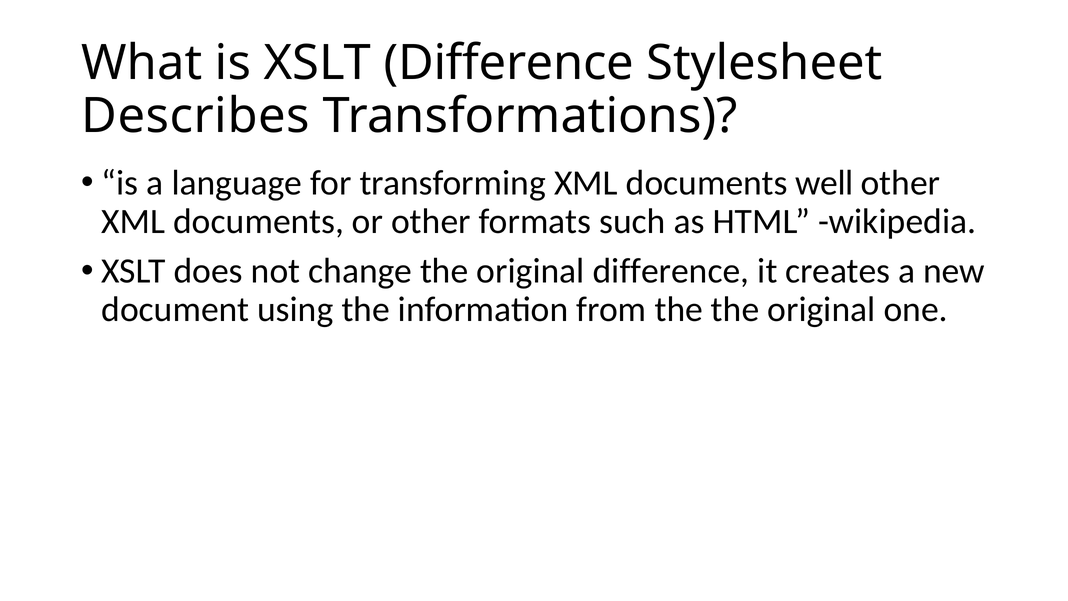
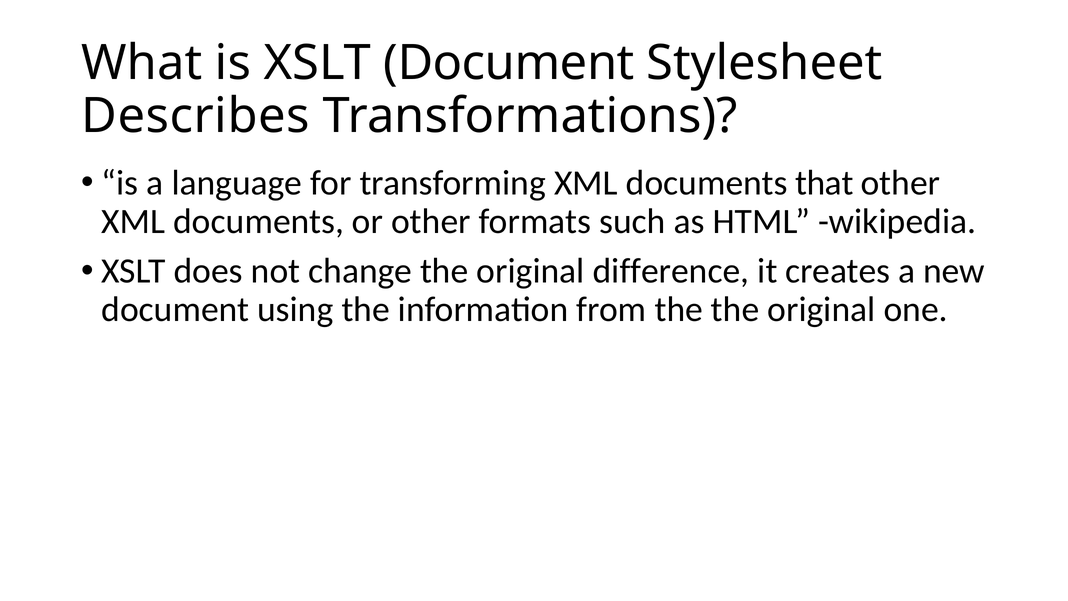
XSLT Difference: Difference -> Document (509, 63)
well: well -> that (824, 183)
